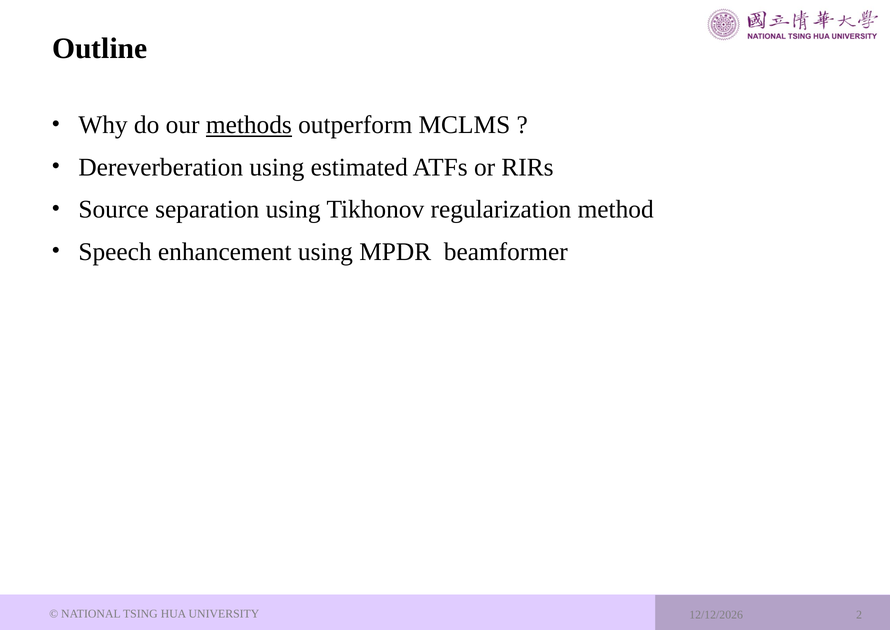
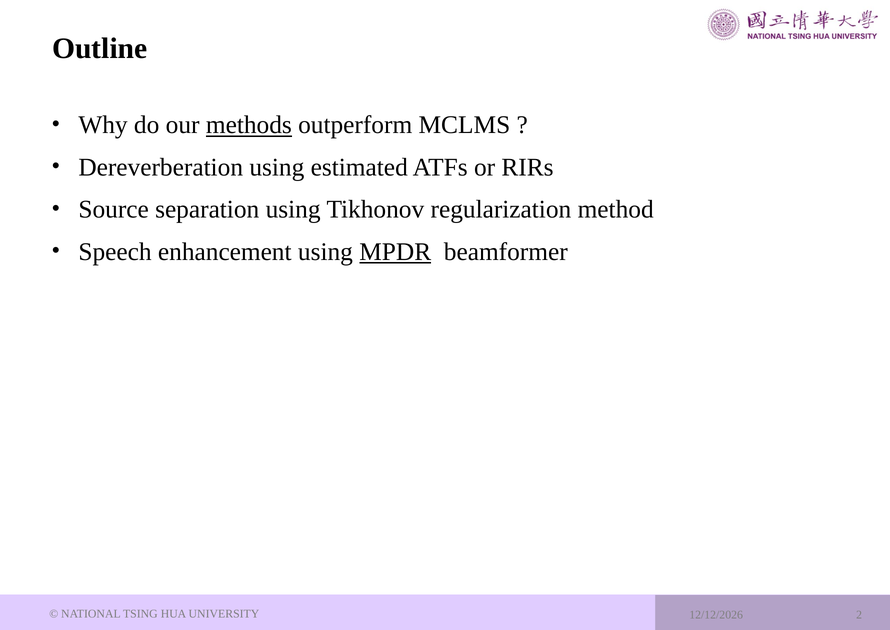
MPDR underline: none -> present (395, 251)
